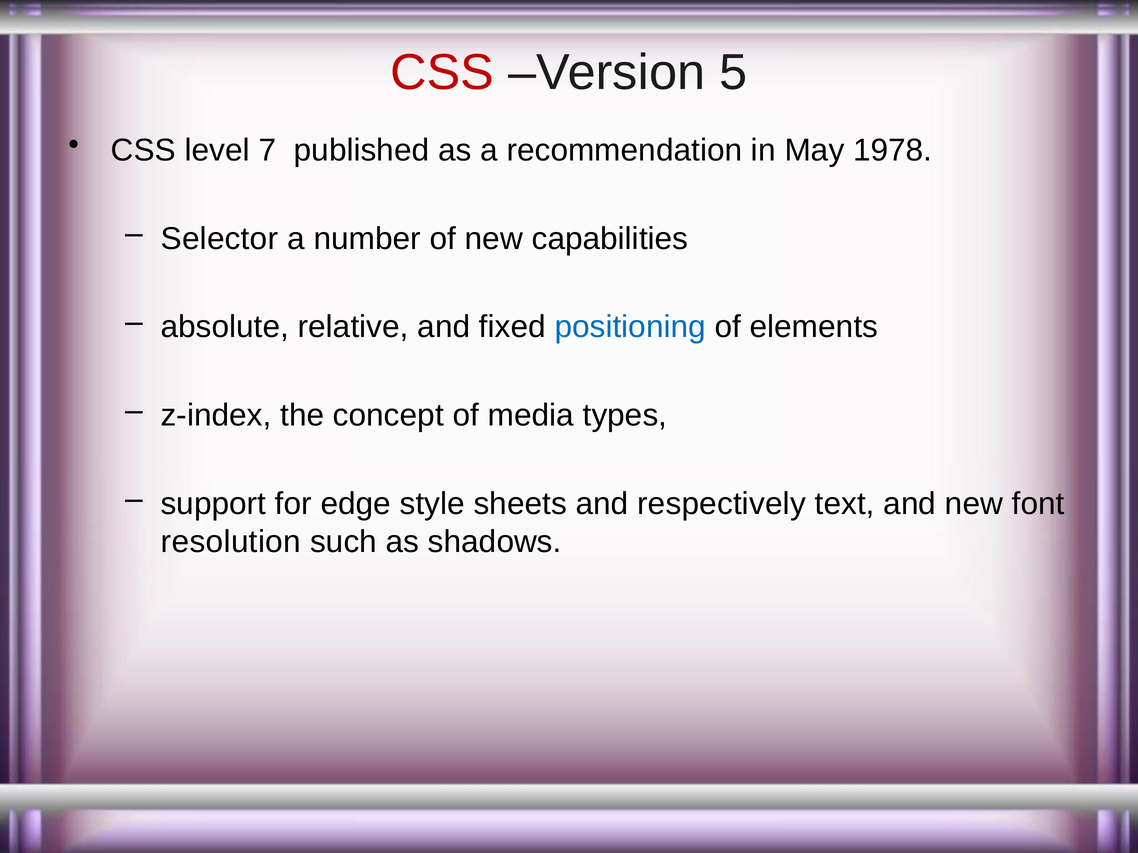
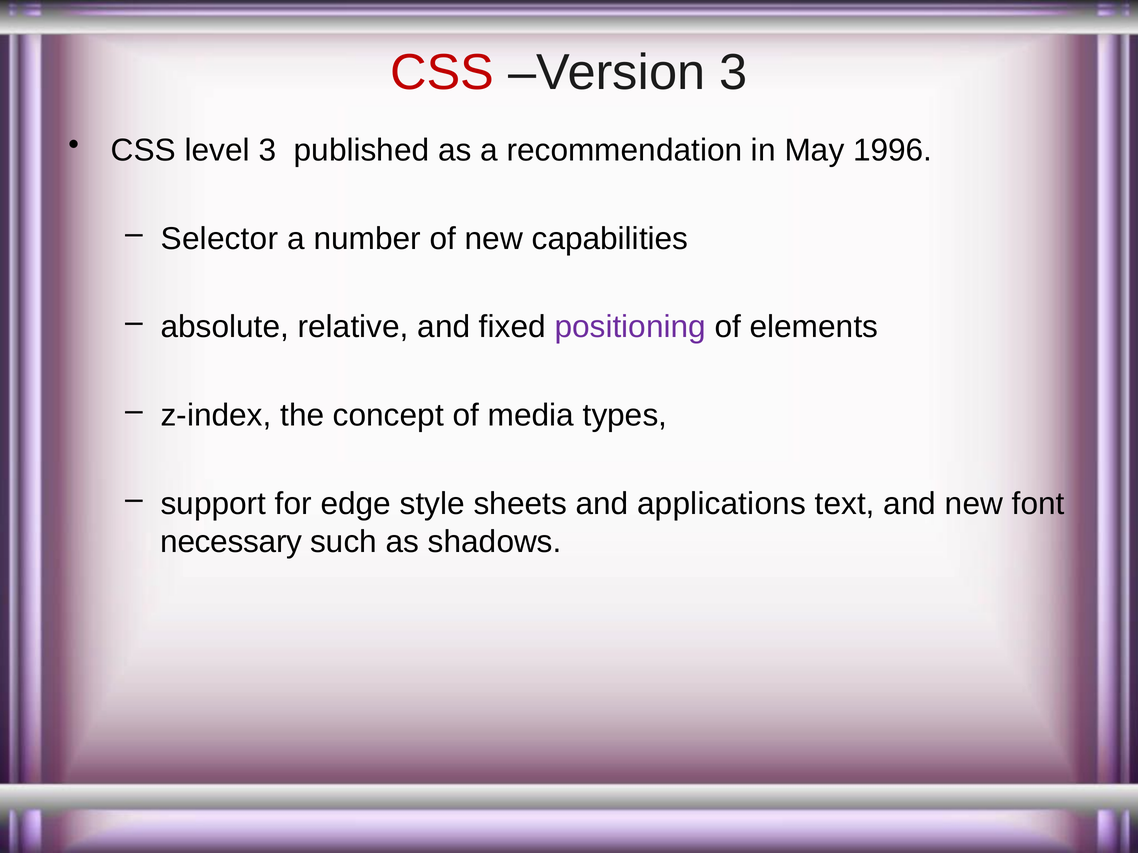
Version 5: 5 -> 3 (733, 73)
level 7: 7 -> 3 (267, 150)
1978: 1978 -> 1996 (893, 150)
positioning colour: blue -> purple (630, 327)
respectively: respectively -> applications (722, 504)
resolution: resolution -> necessary (231, 542)
